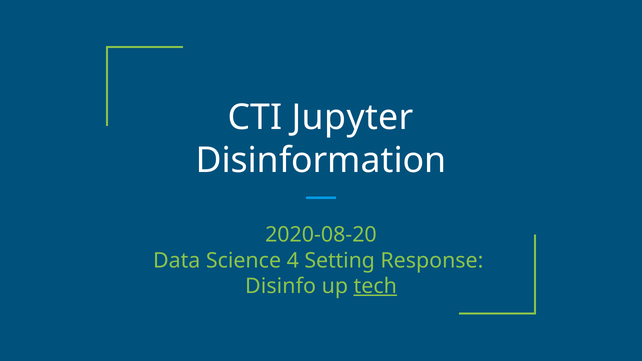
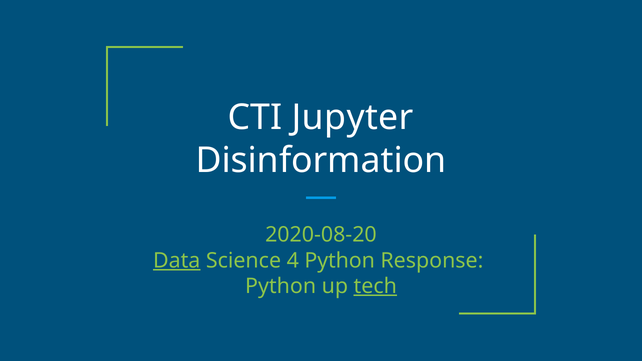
Data underline: none -> present (177, 261)
4 Setting: Setting -> Python (340, 261)
Disinfo: Disinfo -> Python (281, 286)
